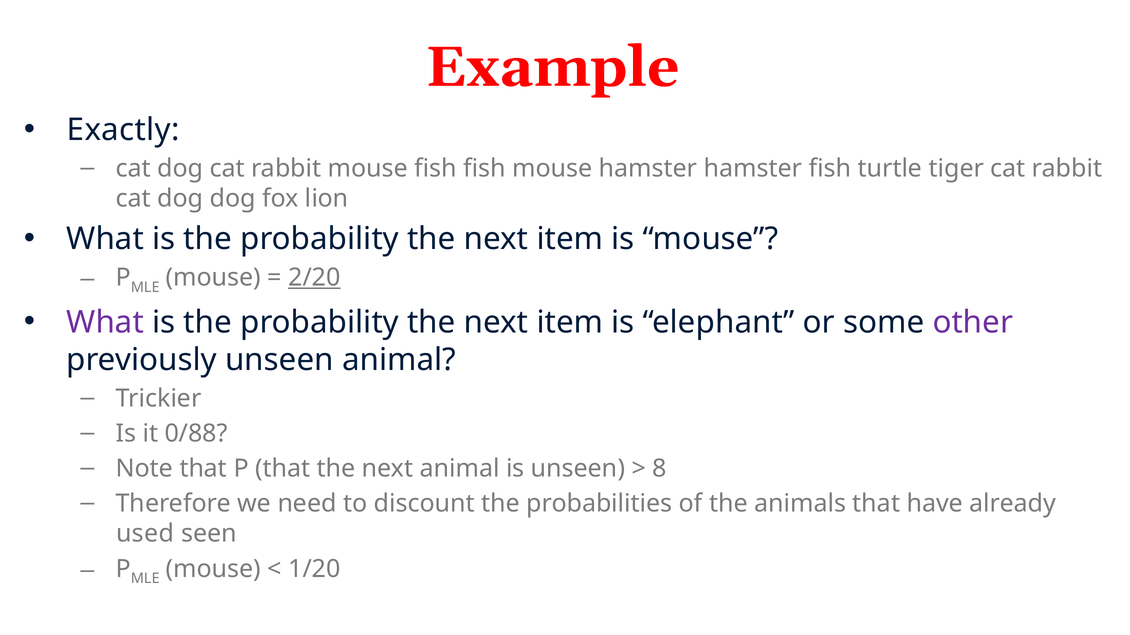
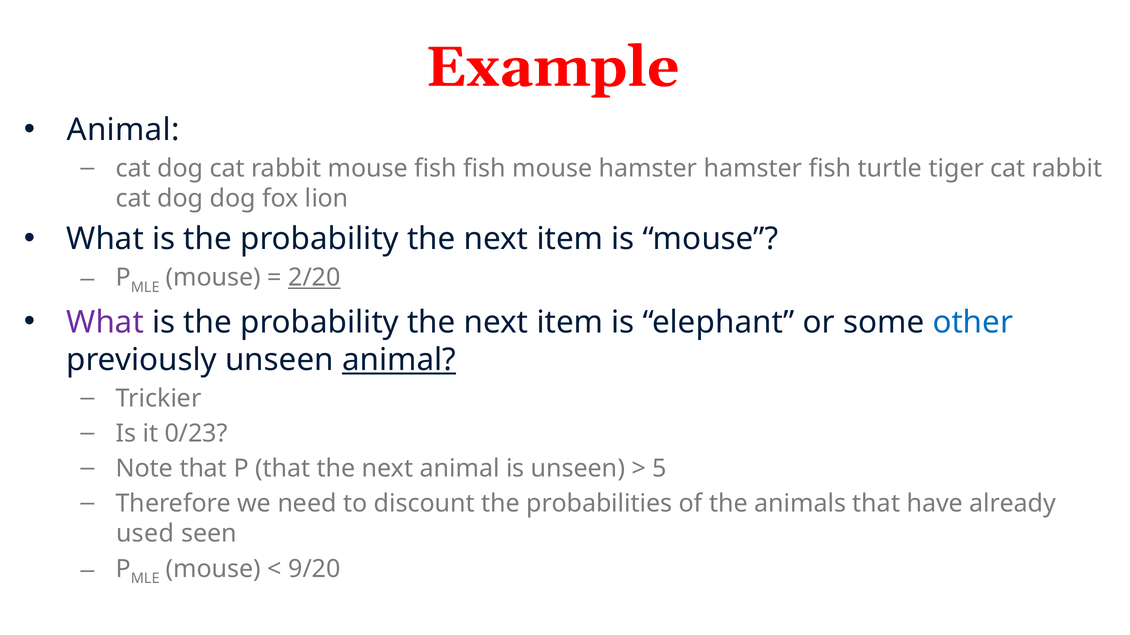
Exactly: Exactly -> Animal (123, 130)
other colour: purple -> blue (973, 323)
animal underline: none -> present (399, 360)
0/88: 0/88 -> 0/23 (196, 434)
8: 8 -> 5 (660, 469)
1/20: 1/20 -> 9/20 (314, 569)
